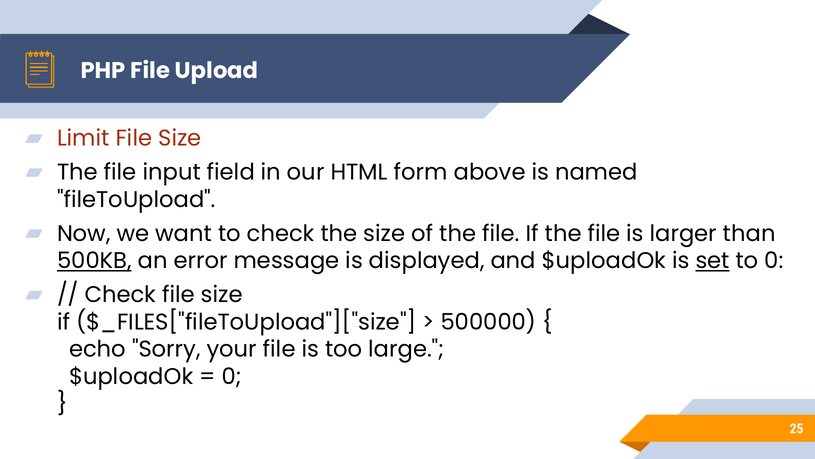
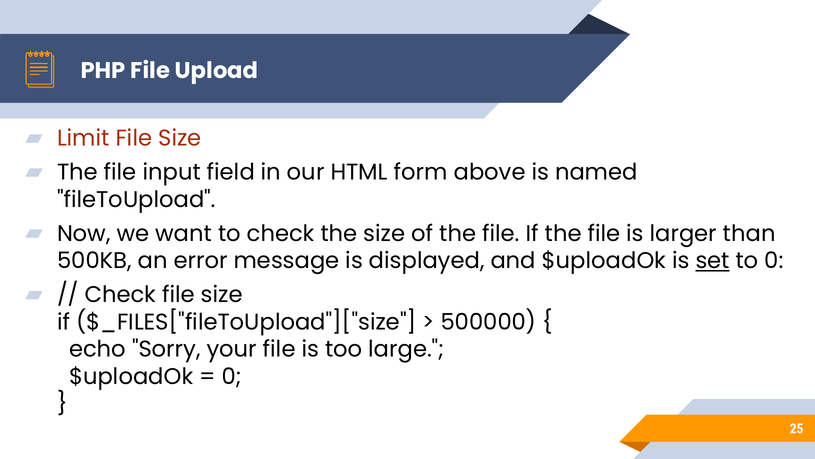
500KB underline: present -> none (94, 261)
